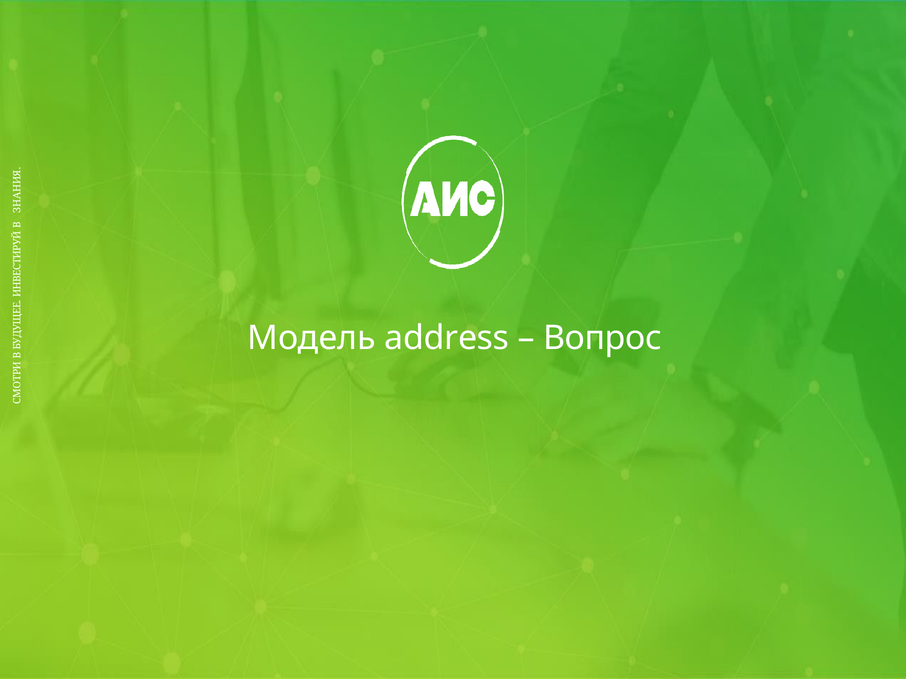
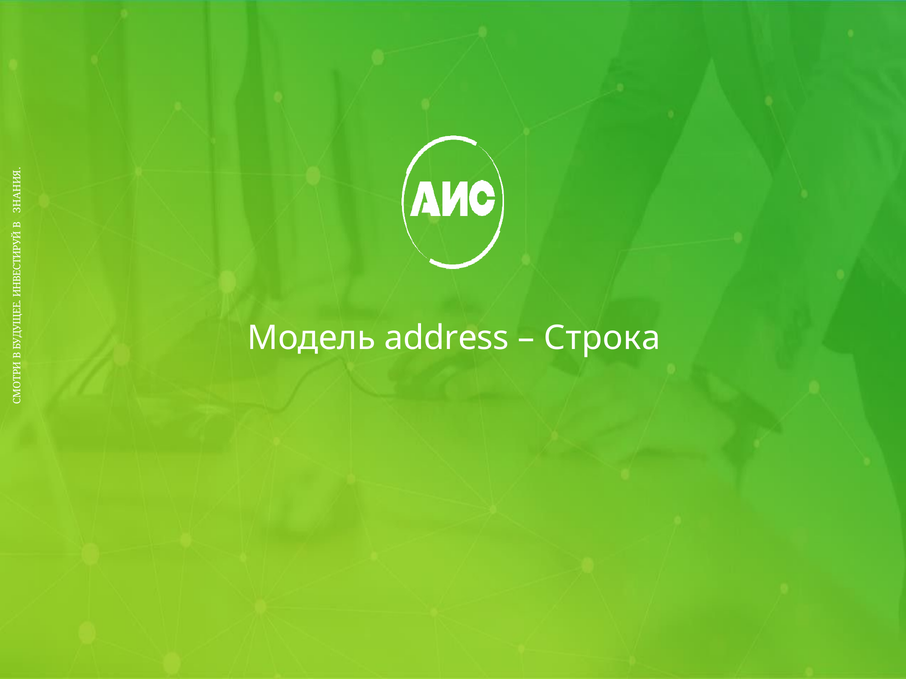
Вопрос: Вопрос -> Строка (602, 338)
